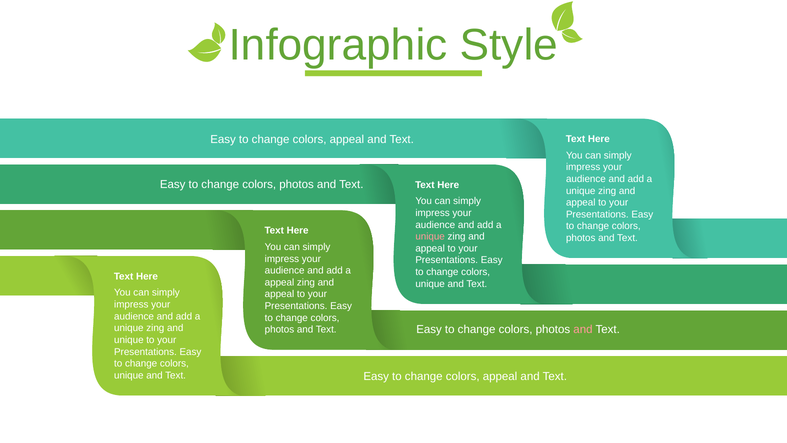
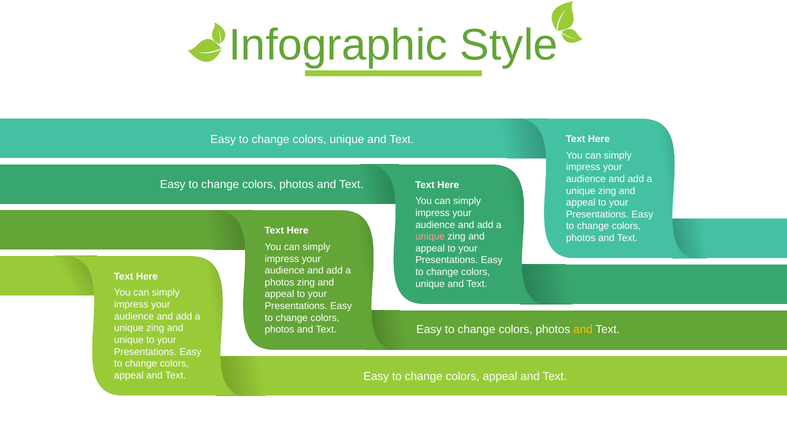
appeal: appeal -> unique (347, 139)
appeal: appeal -> photos (279, 282)
and colour: pink -> yellow (583, 329)
unique: unique -> appeal (129, 375)
